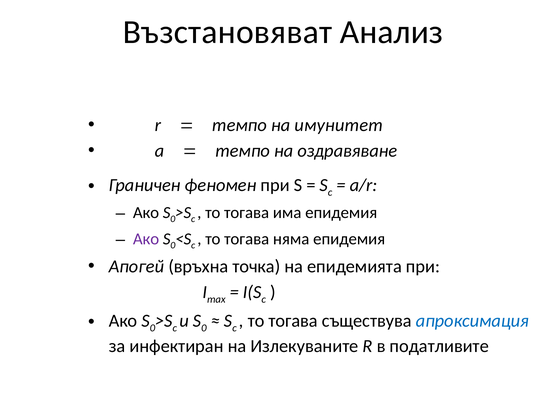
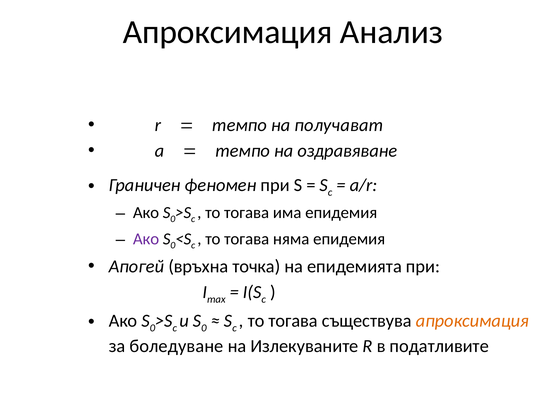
Възстановяват: Възстановяват -> Апроксимация (228, 32)
имунитет: имунитет -> получават (339, 125)
апроксимация colour: blue -> orange (472, 321)
инфектиран: инфектиран -> боледуване (176, 346)
